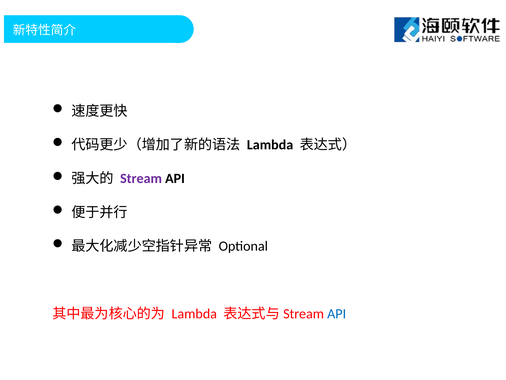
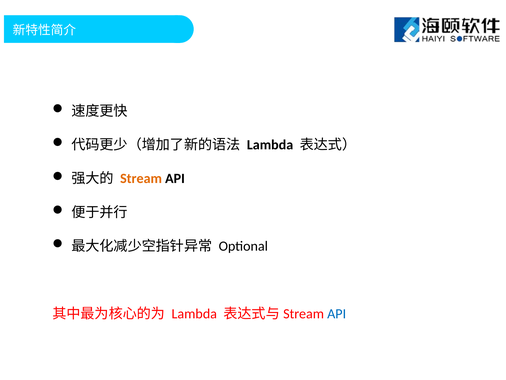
Stream colour: purple -> orange (141, 178)
